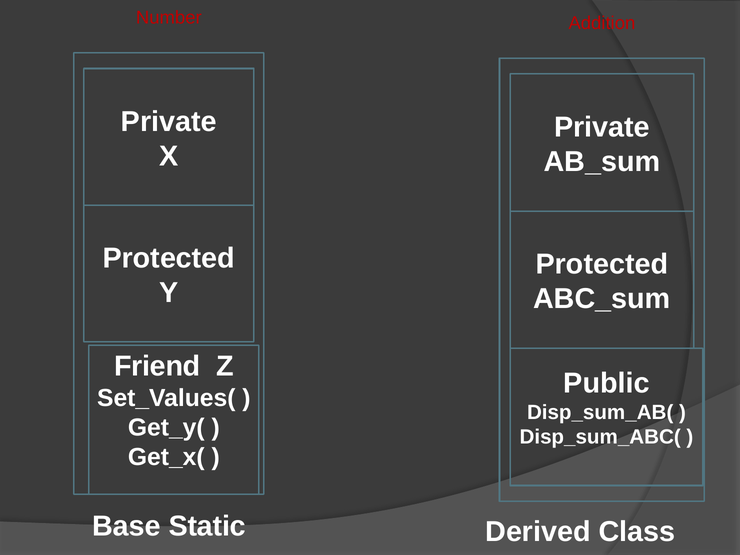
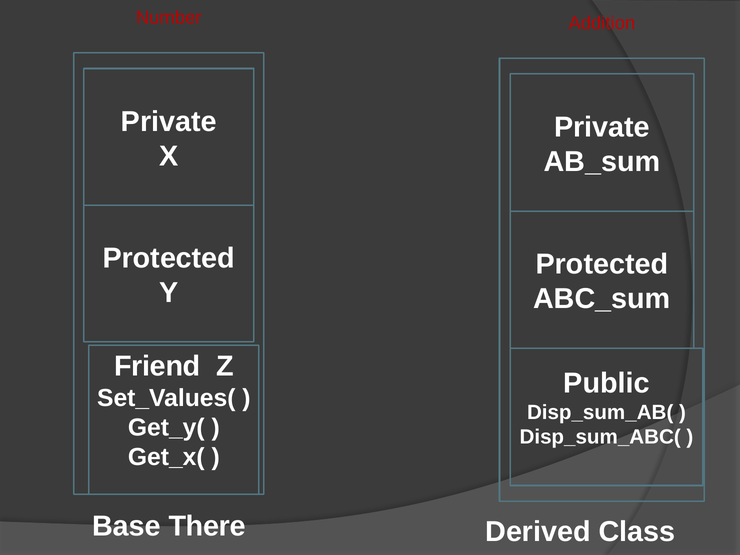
Static: Static -> There (207, 526)
